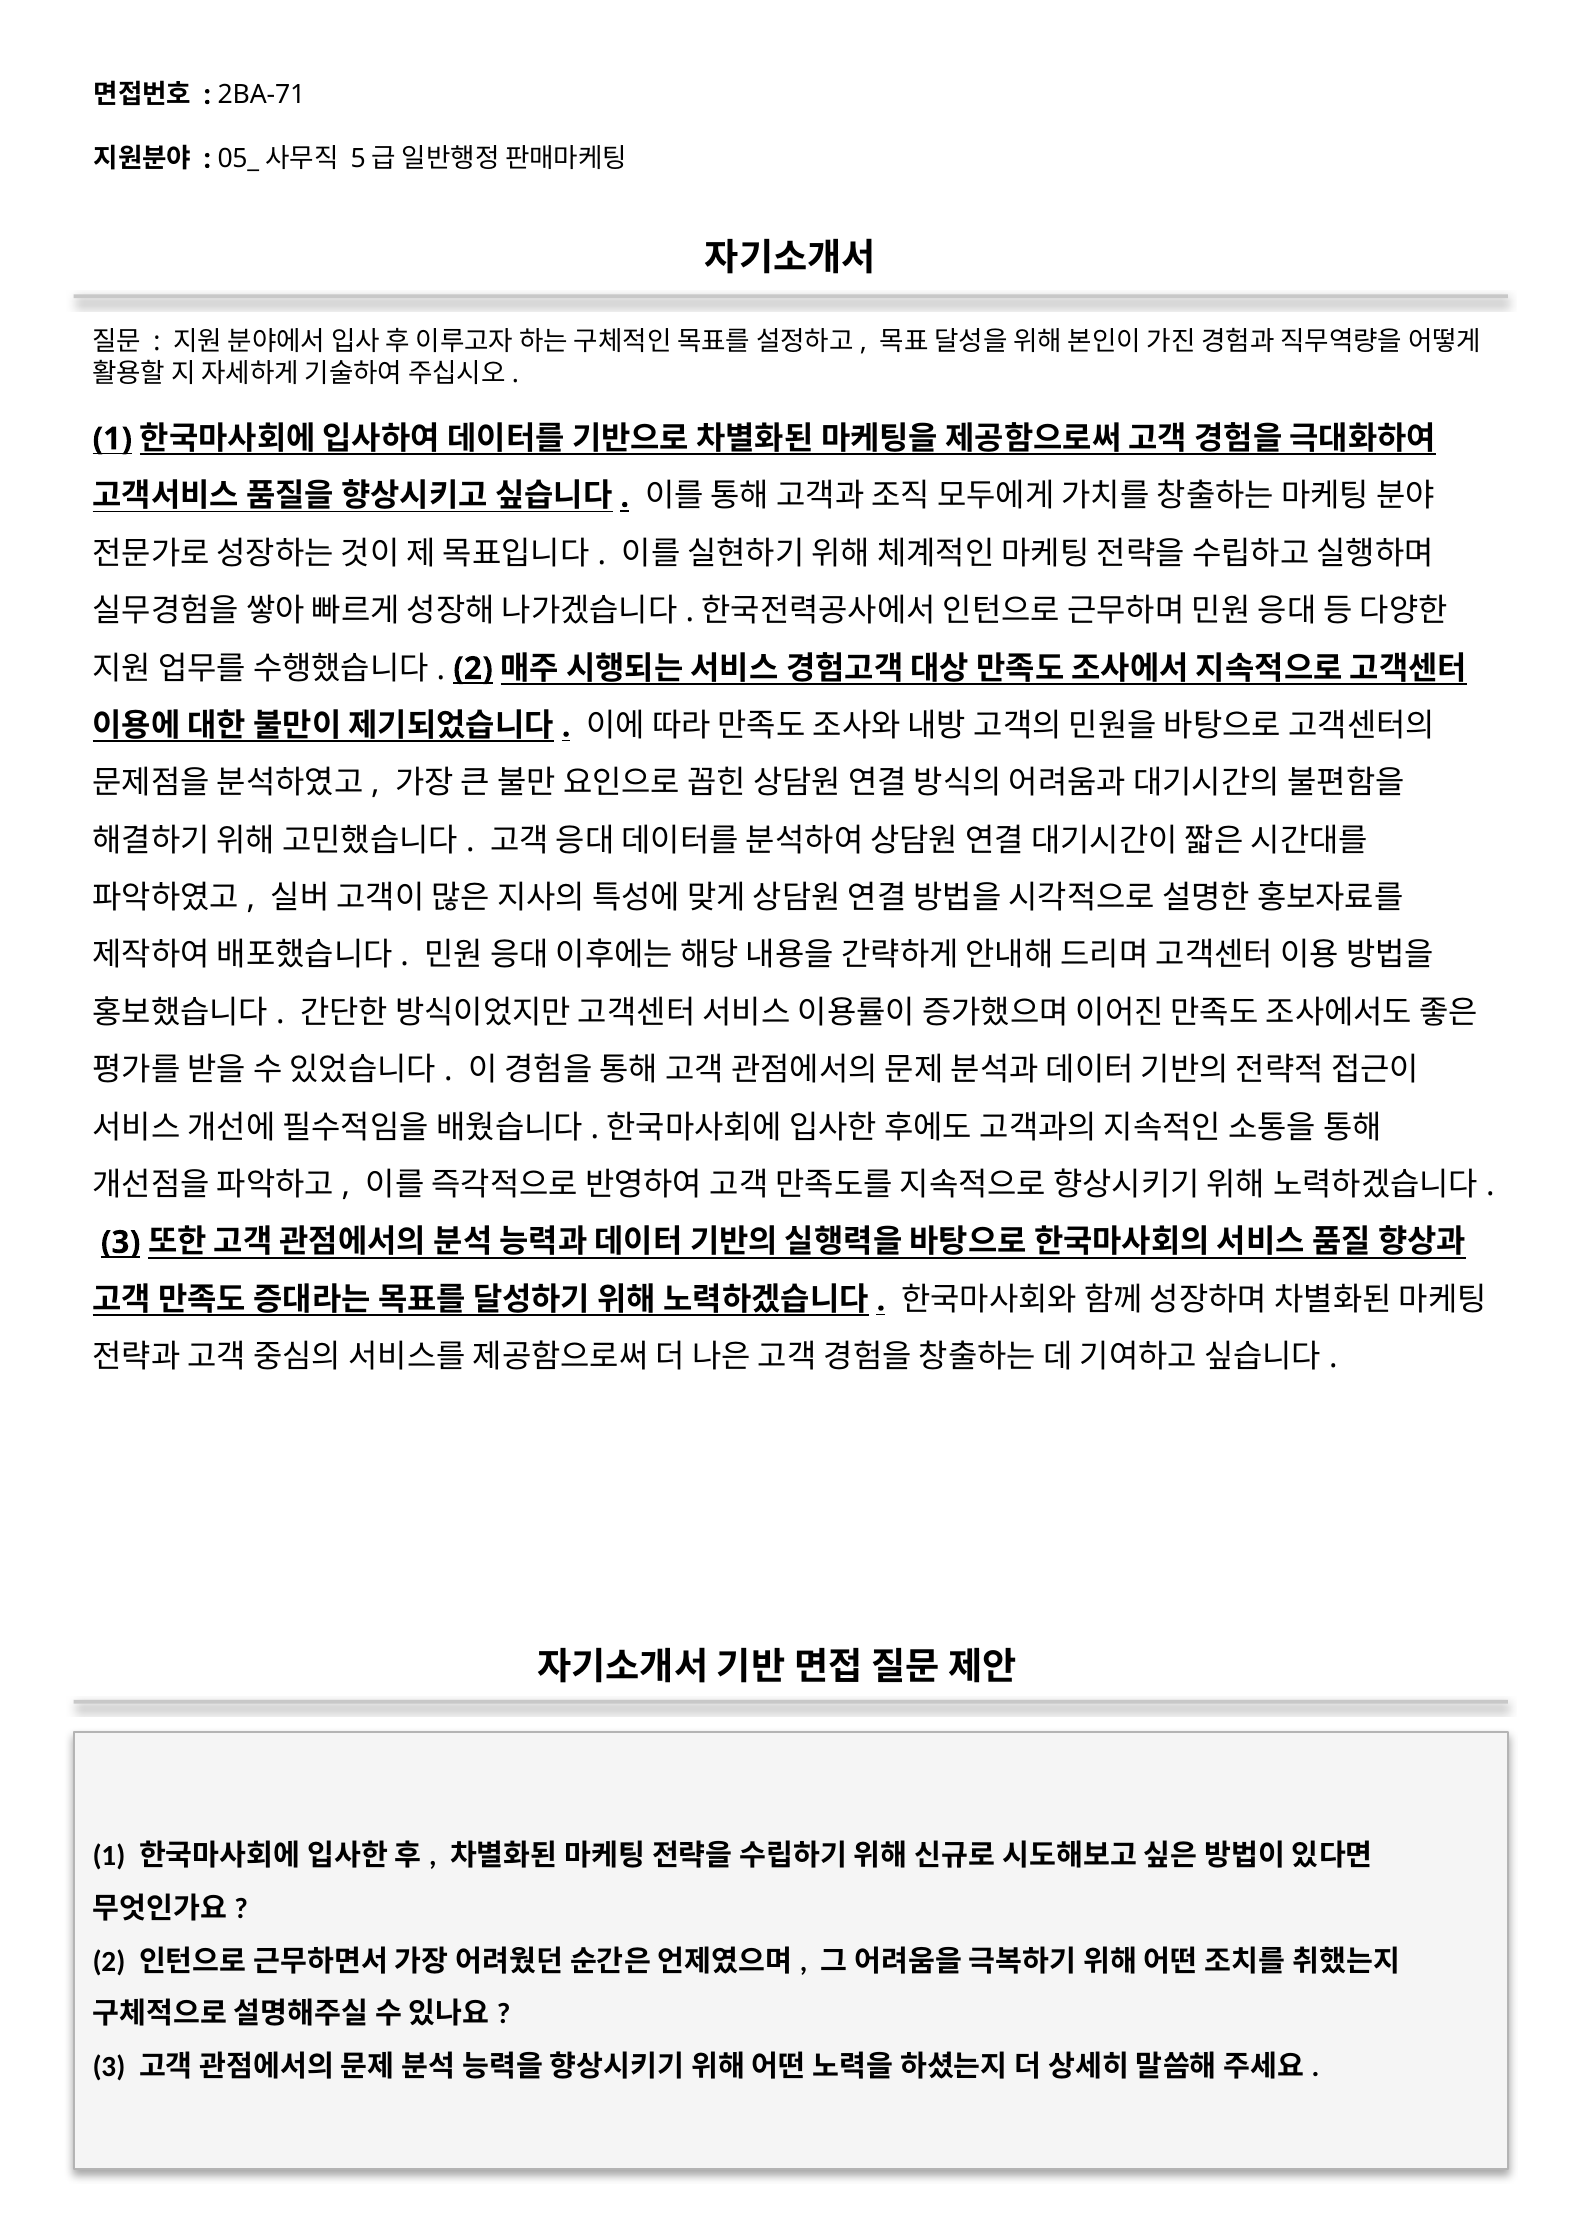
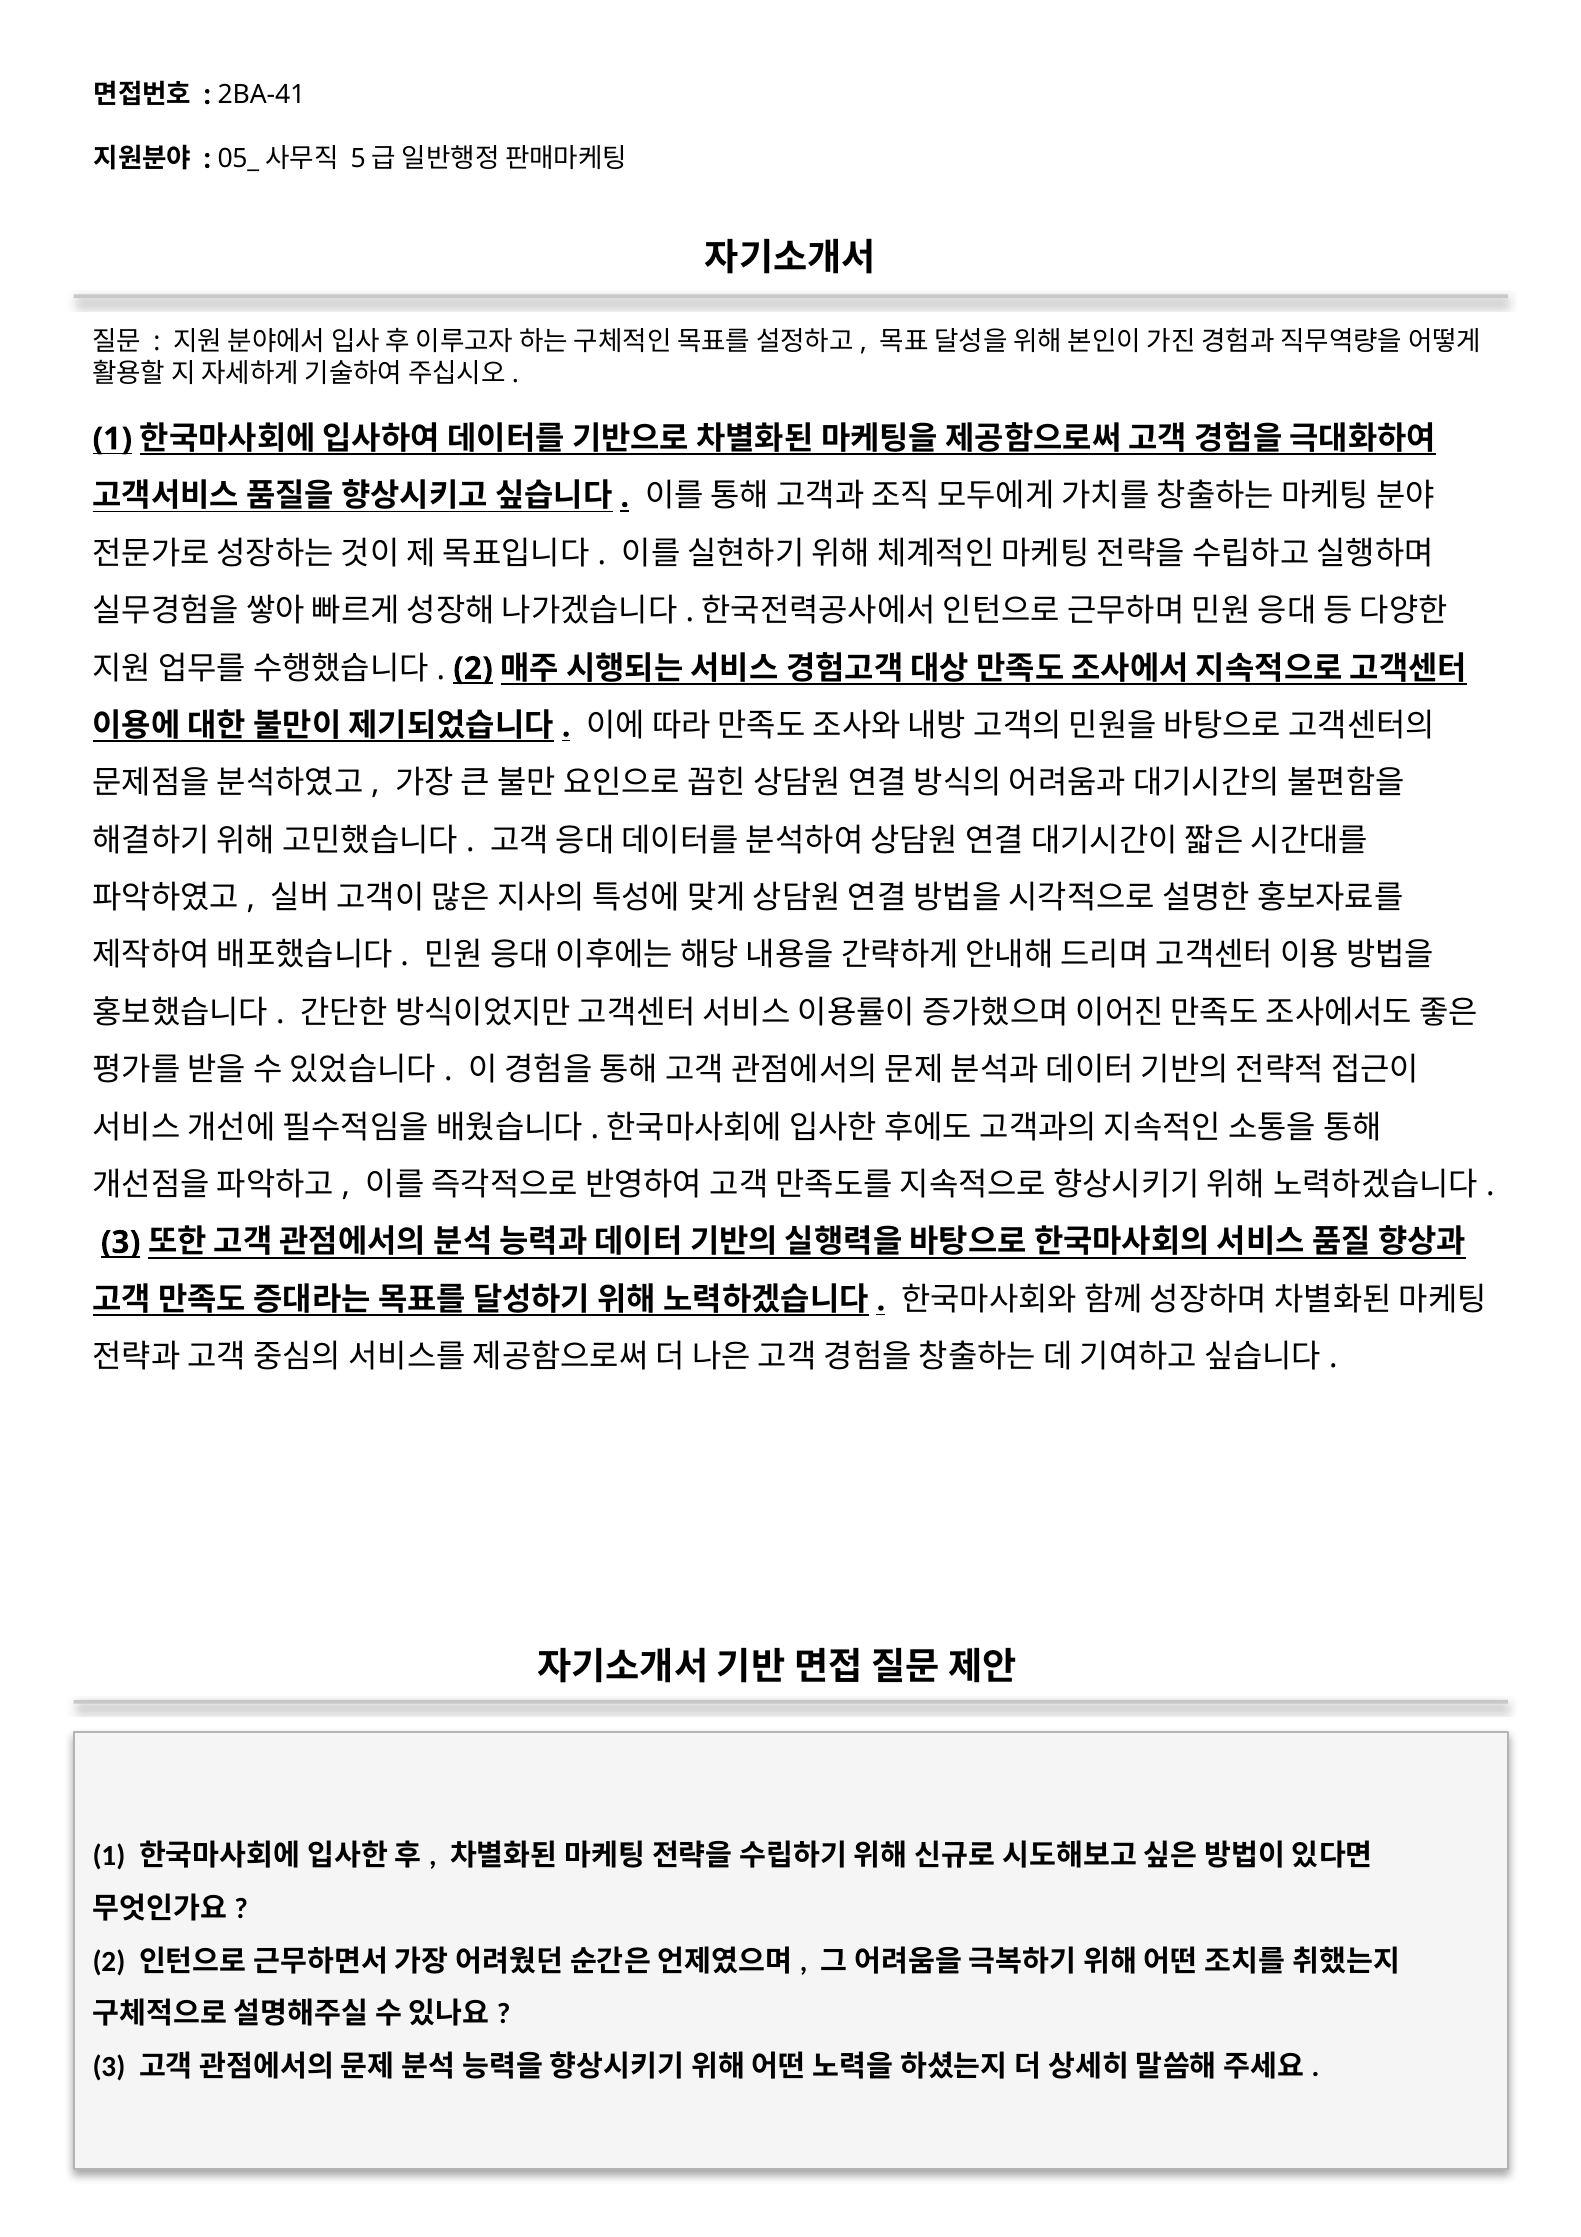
2BA-71: 2BA-71 -> 2BA-41 (261, 95)
